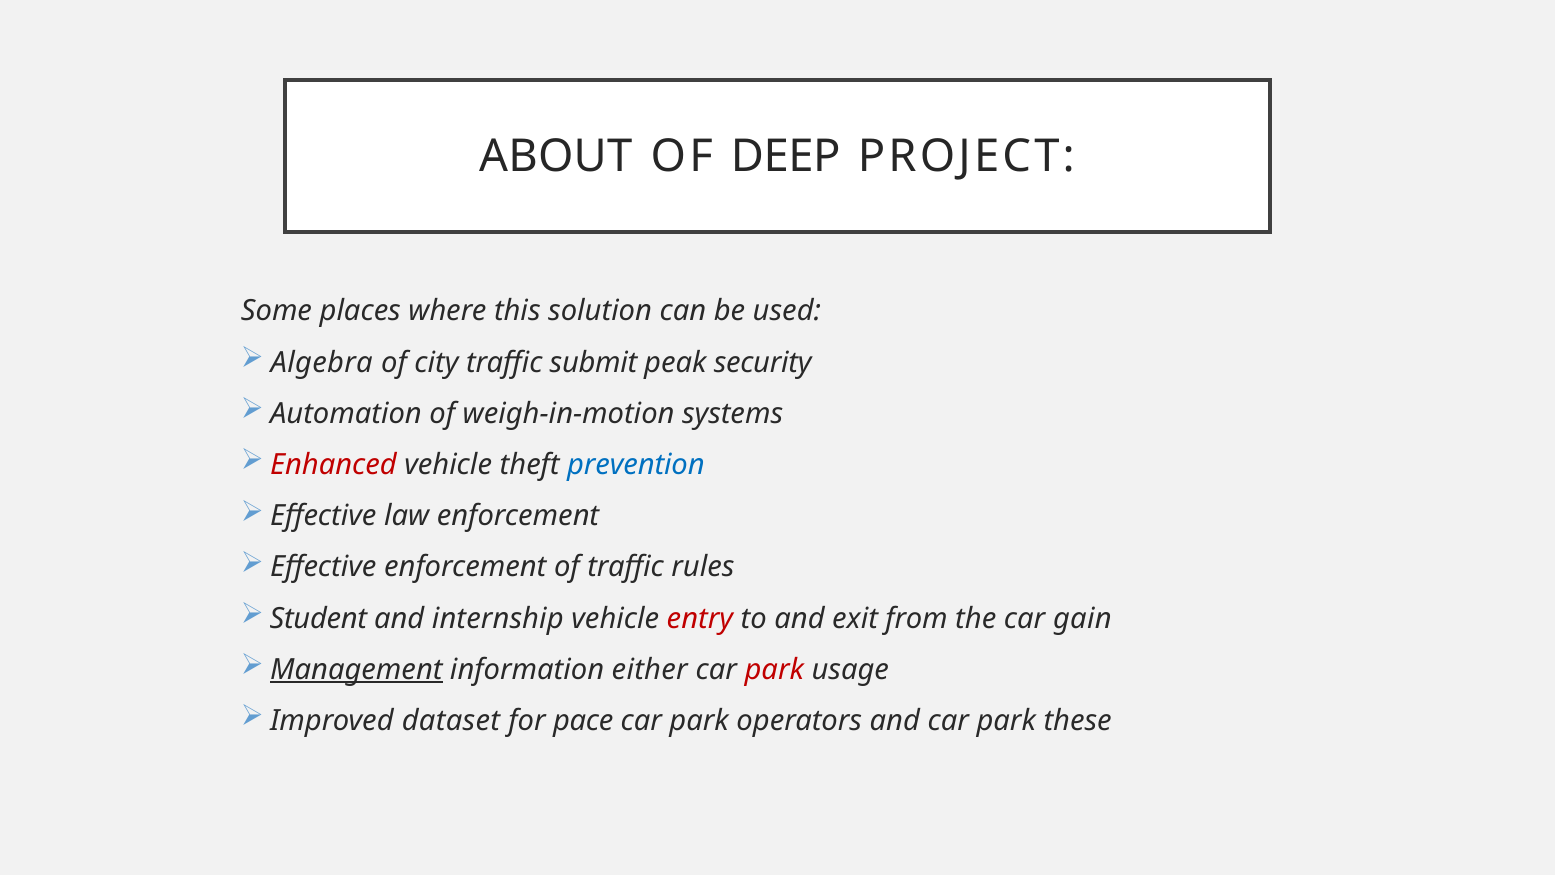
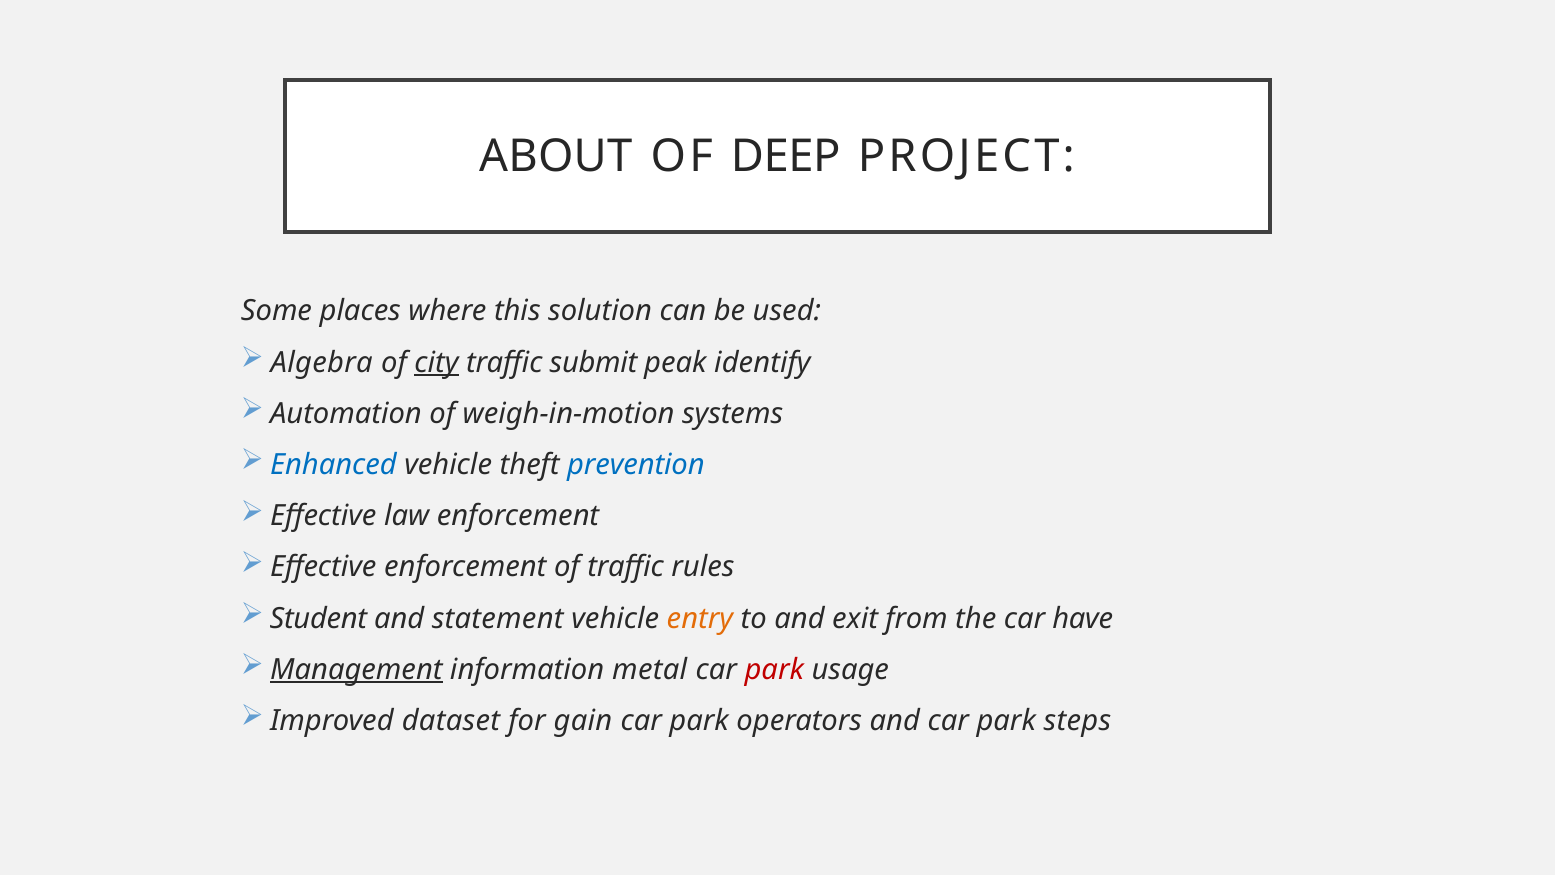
city underline: none -> present (436, 362)
security: security -> identify (762, 362)
Enhanced colour: red -> blue (333, 465)
internship: internship -> statement (498, 618)
entry colour: red -> orange (700, 618)
gain: gain -> have (1083, 618)
either: either -> metal (650, 670)
pace: pace -> gain (583, 721)
these: these -> steps (1077, 721)
